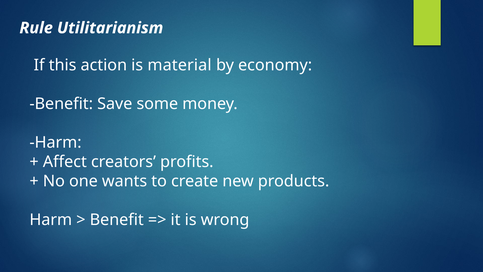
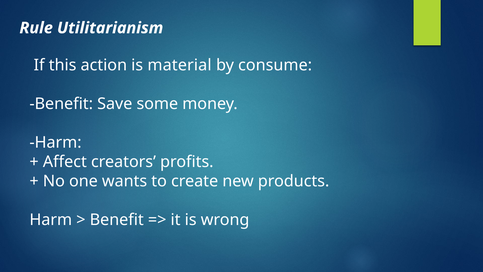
economy: economy -> consume (275, 65)
